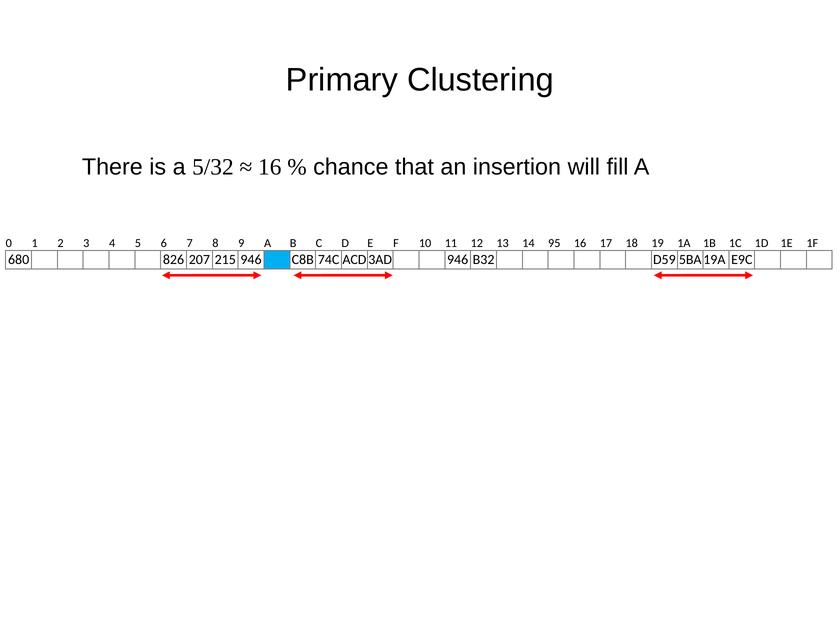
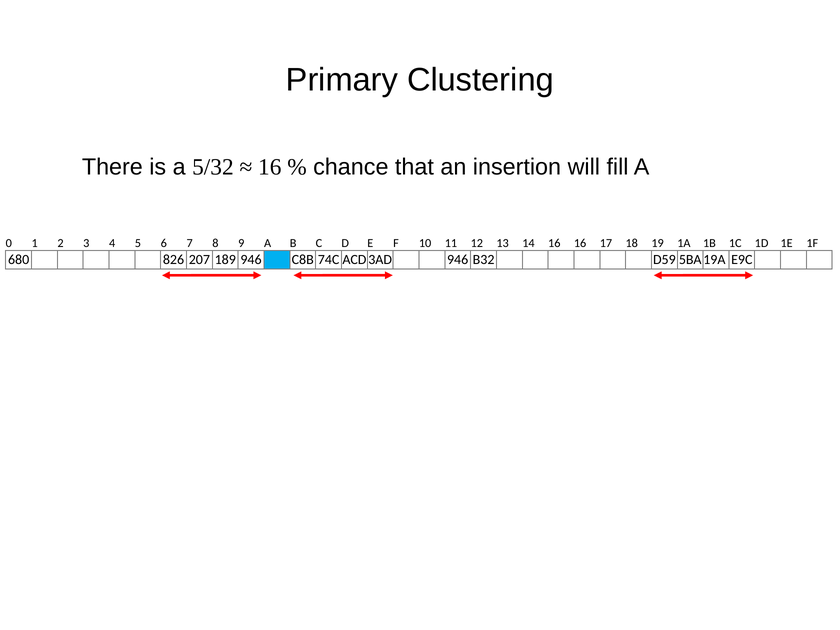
14 95: 95 -> 16 (554, 243)
215: 215 -> 189 (225, 260)
